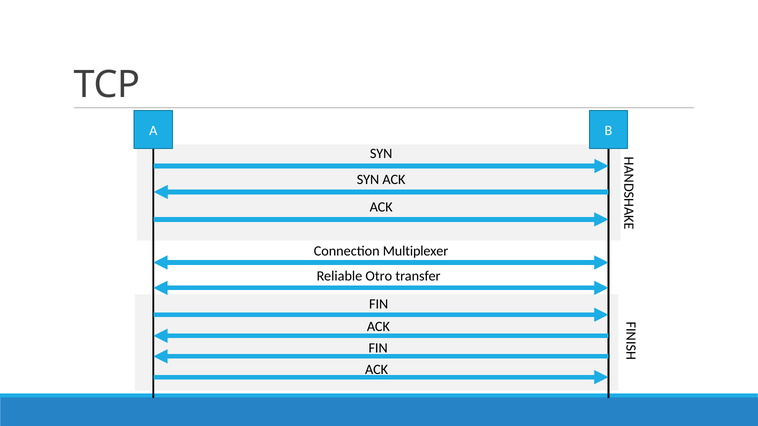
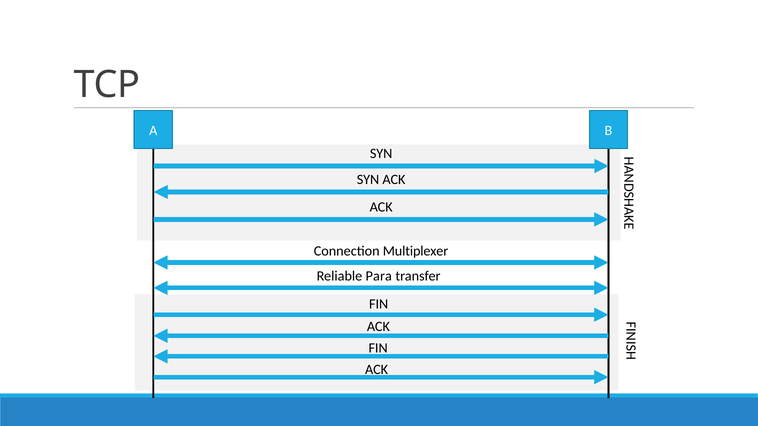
Otro: Otro -> Para (379, 276)
